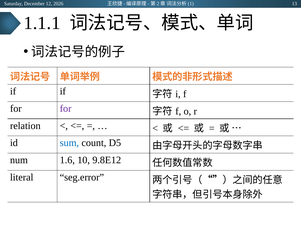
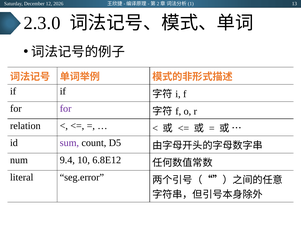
1.1.1: 1.1.1 -> 2.3.0 (42, 23)
sum colour: blue -> purple (69, 143)
1.6: 1.6 -> 9.4 (67, 160)
9.8E12: 9.8E12 -> 6.8E12 (107, 160)
